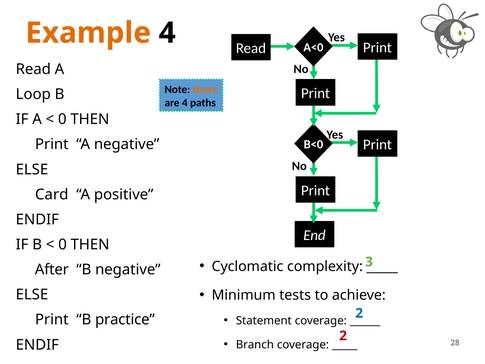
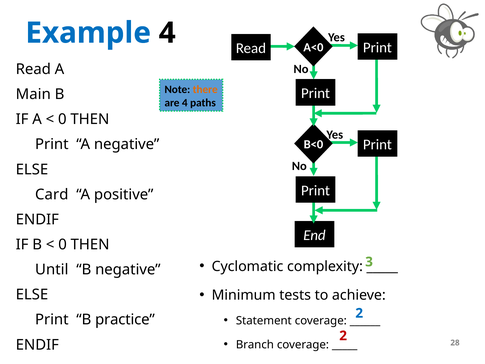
Example colour: orange -> blue (88, 33)
Loop: Loop -> Main (33, 94)
After: After -> Until (52, 269)
